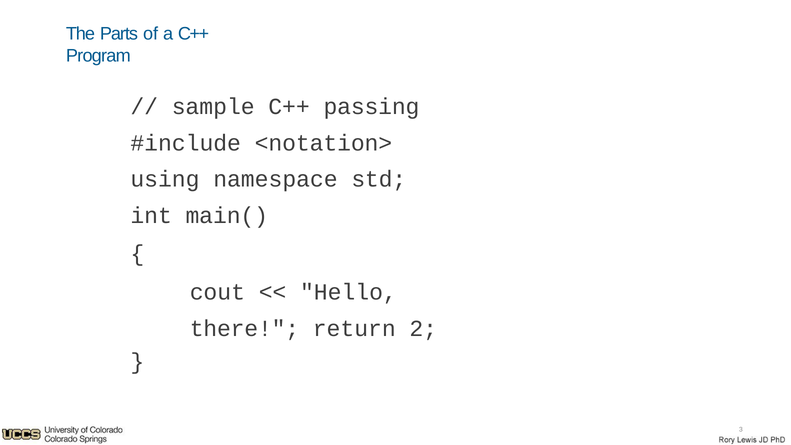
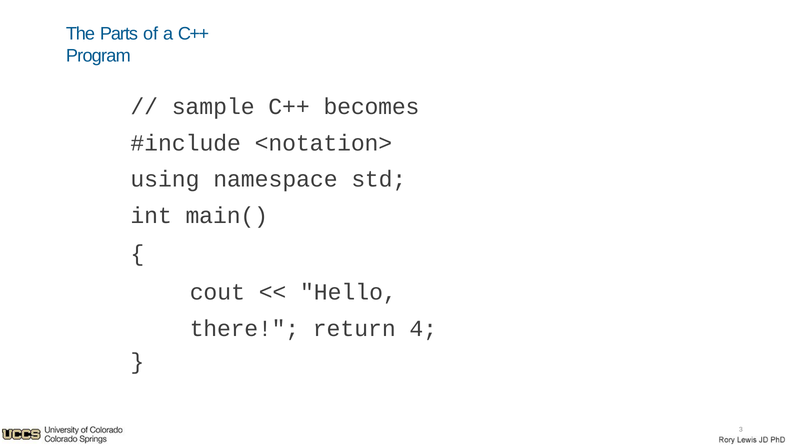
passing: passing -> becomes (371, 107)
2: 2 -> 4 (423, 329)
